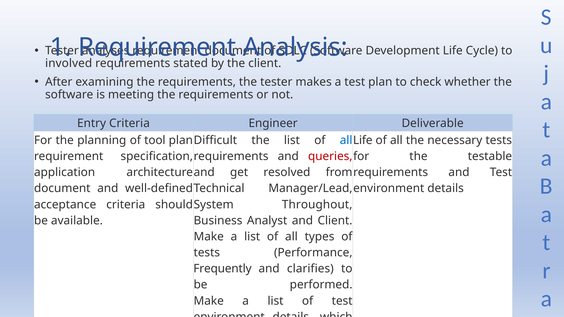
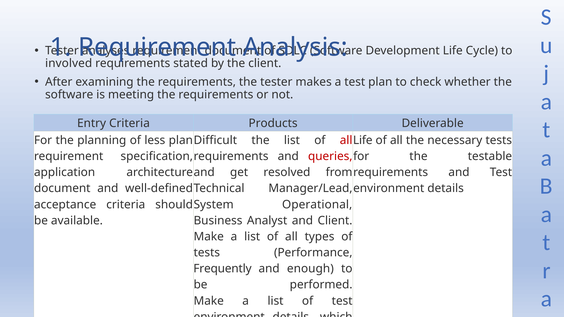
Engineer: Engineer -> Products (273, 123)
tool: tool -> less (155, 140)
all colour: blue -> red (346, 140)
Throughout: Throughout -> Operational (317, 205)
clarifies: clarifies -> enough (310, 269)
